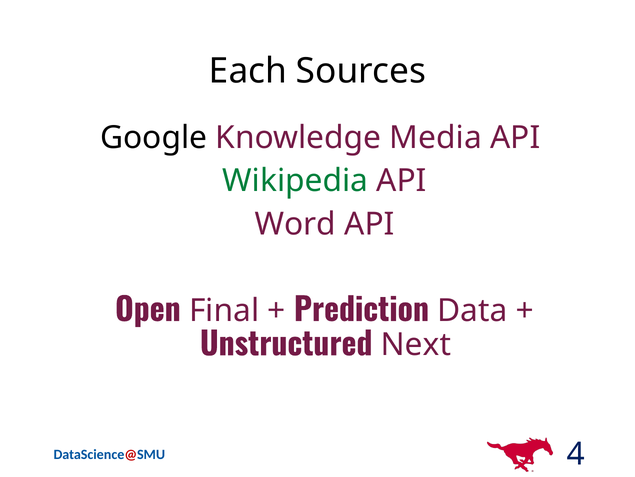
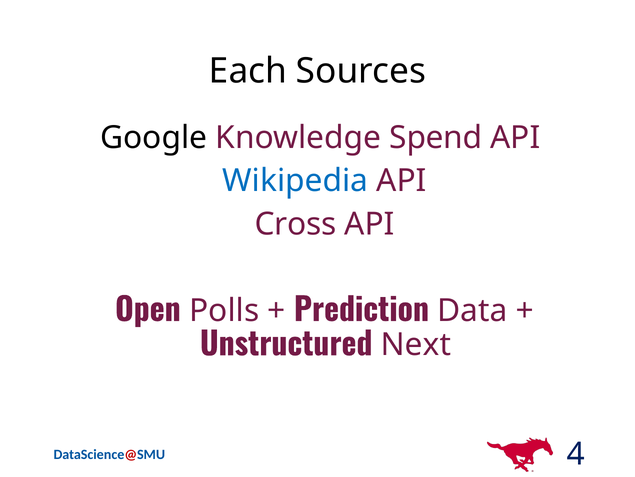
Media: Media -> Spend (436, 138)
Wikipedia colour: green -> blue (295, 181)
Word: Word -> Cross (295, 224)
Final: Final -> Polls (224, 310)
